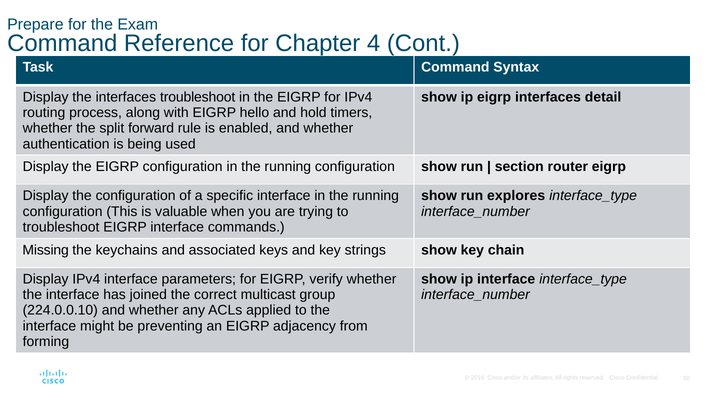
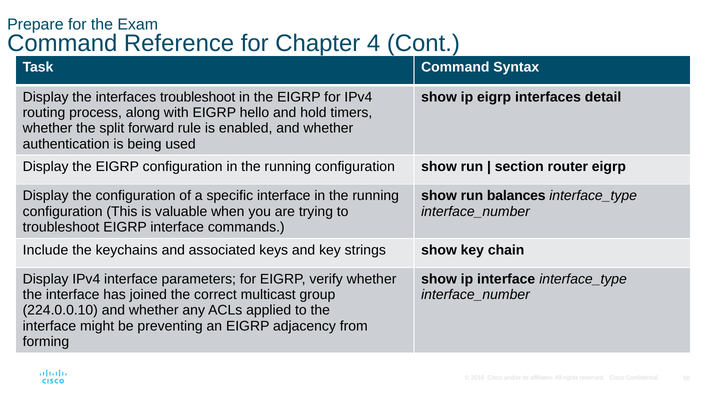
explores: explores -> balances (516, 196)
Missing: Missing -> Include (46, 250)
